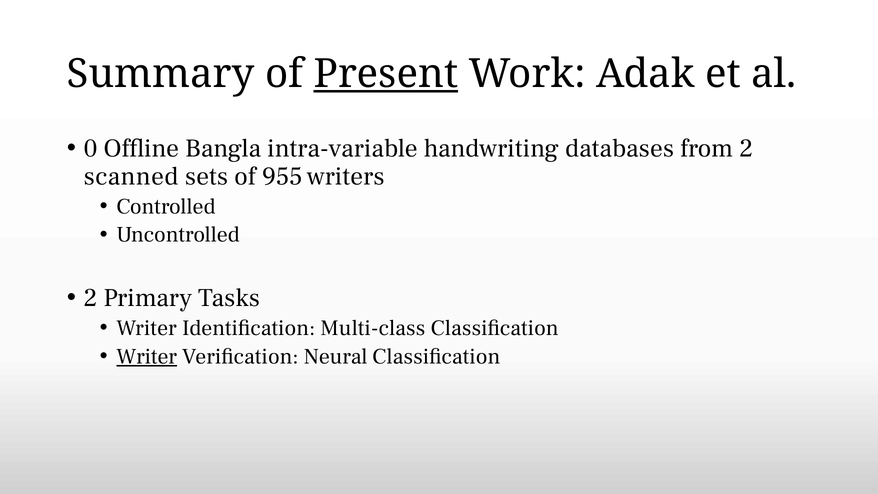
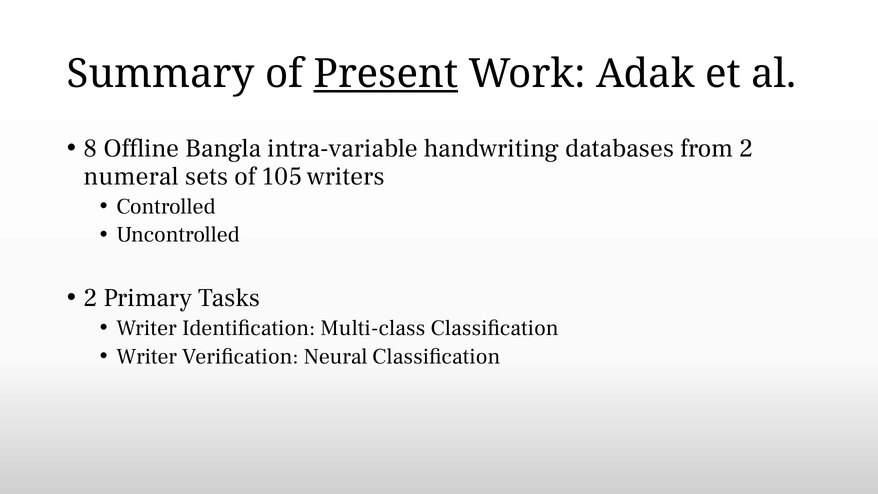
0: 0 -> 8 (90, 148)
scanned: scanned -> numeral (131, 176)
955: 955 -> 105 (282, 176)
Writer underline: present -> none (147, 356)
